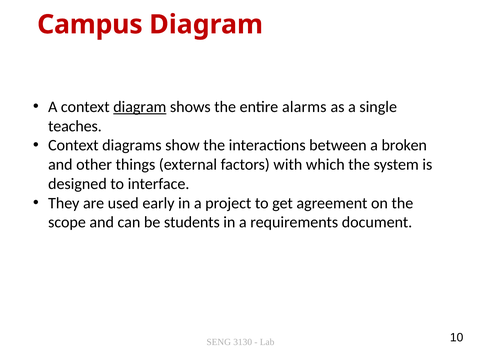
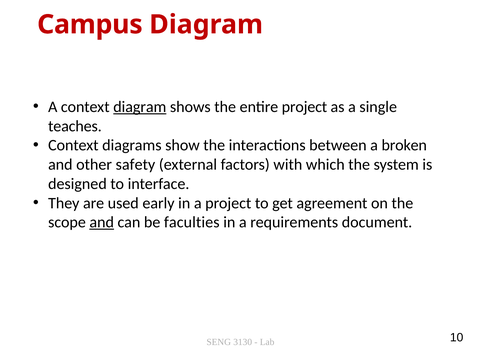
entire alarms: alarms -> project (304, 107)
things: things -> safety (135, 164)
and underline: none -> present (102, 222)
students: students -> faculties (192, 222)
